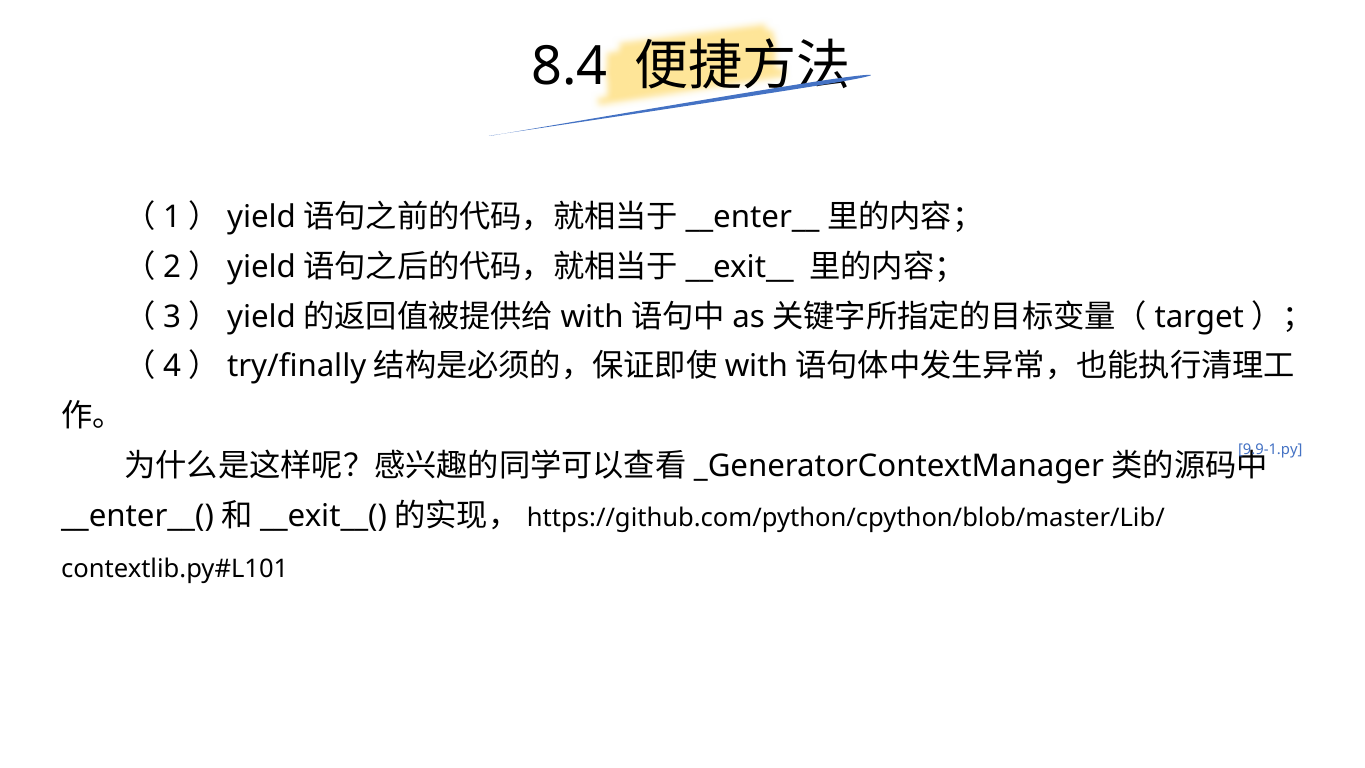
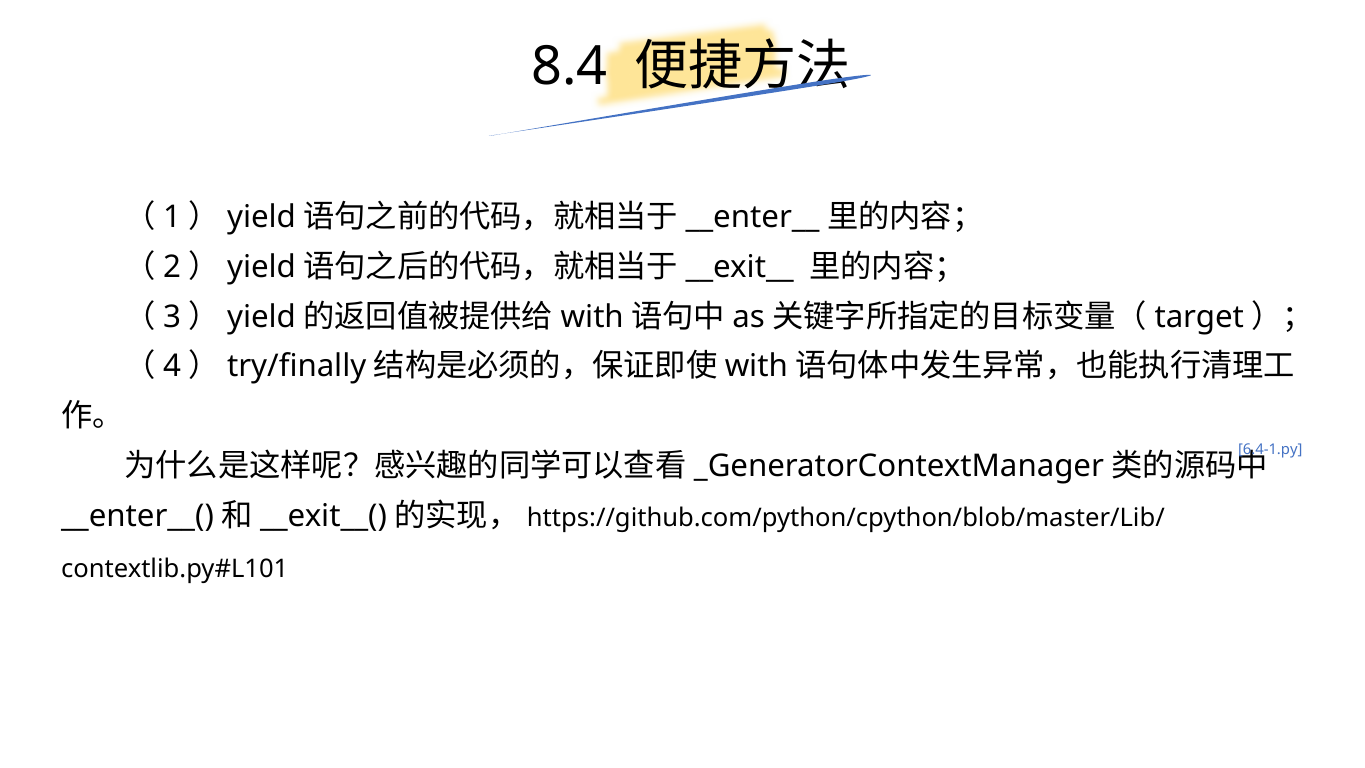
9.9-1.py: 9.9-1.py -> 6.4-1.py (1270, 449)
